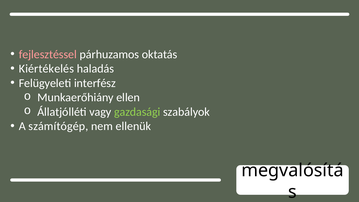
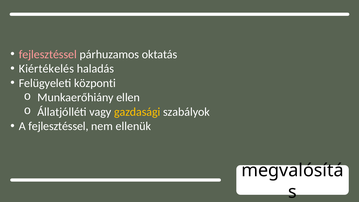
interfész: interfész -> központi (95, 83)
gazdasági colour: light green -> yellow (137, 112)
A számítógép: számítógép -> fejlesztéssel (58, 126)
